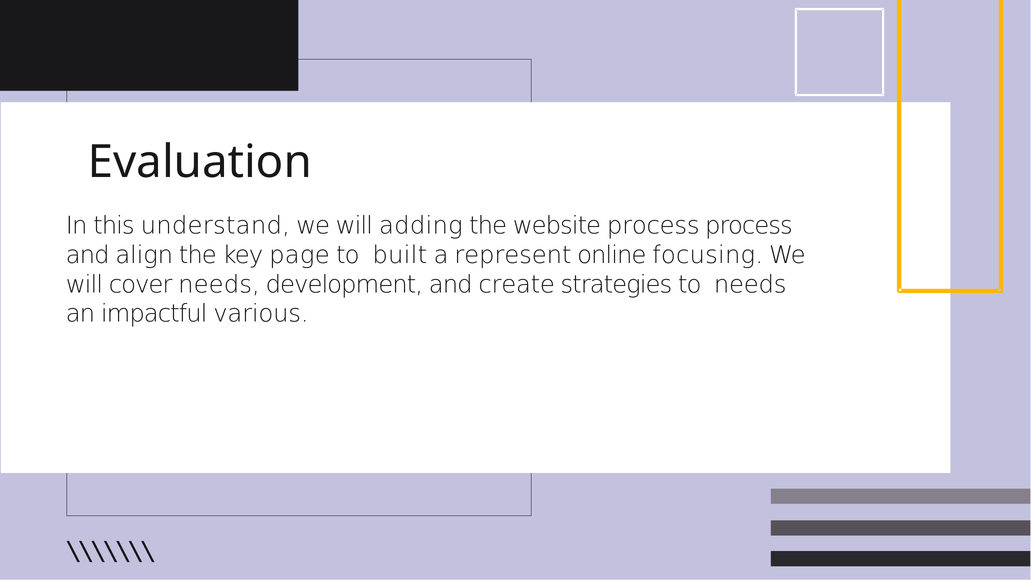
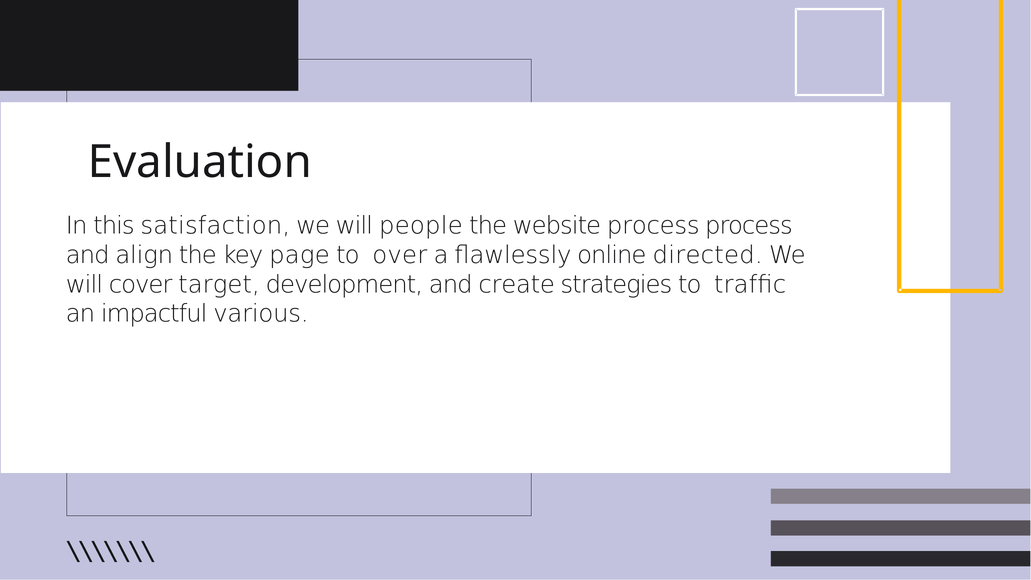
understand: understand -> satisfaction (215, 226)
adding: adding -> people (421, 226)
built: built -> over (400, 255)
represent: represent -> ﬂawlessly (513, 255)
focusing: focusing -> directed (708, 255)
cover needs: needs -> target (219, 284)
to needs: needs -> trafﬁc (750, 284)
